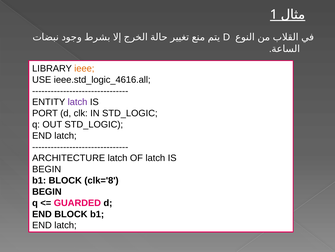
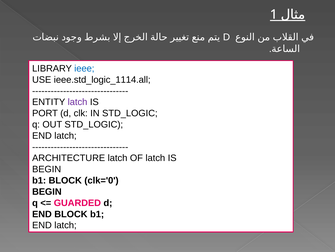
ieee colour: orange -> blue (84, 68)
ieee.std_logic_4616.all: ieee.std_logic_4616.all -> ieee.std_logic_1114.all (102, 79)
clk='8: clk='8 -> clk='0 (101, 180)
